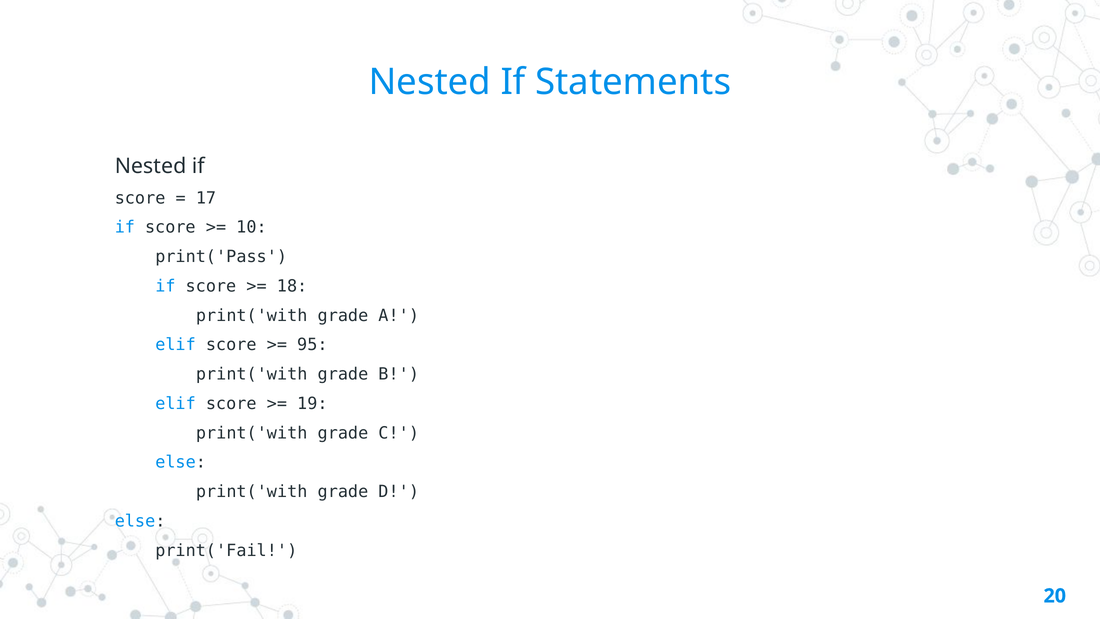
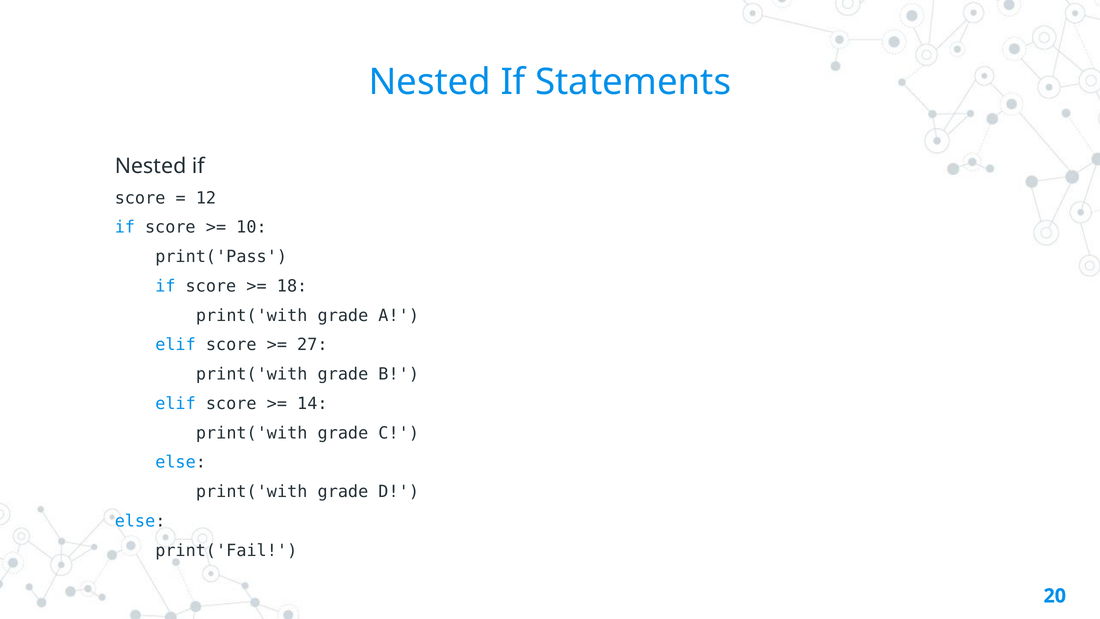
17: 17 -> 12 (206, 198)
95: 95 -> 27 (312, 345)
19: 19 -> 14 (312, 403)
